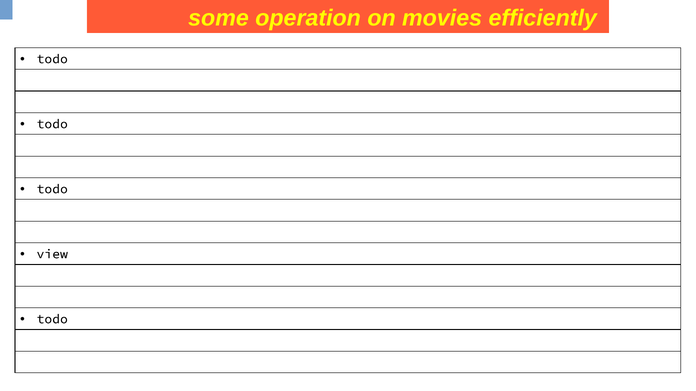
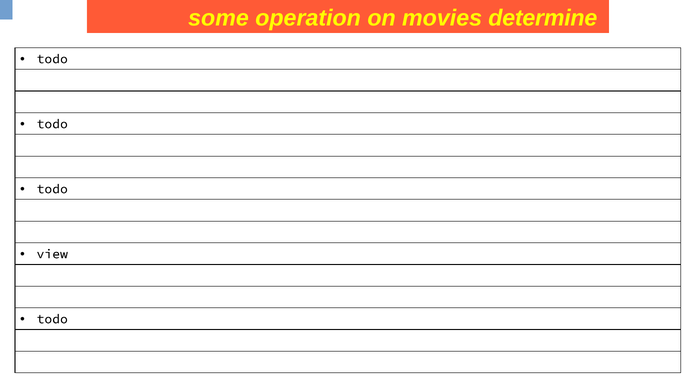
efficiently: efficiently -> determine (543, 18)
